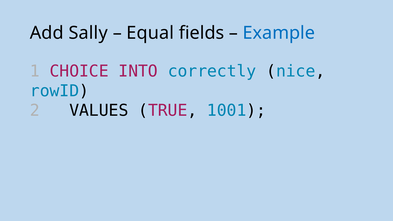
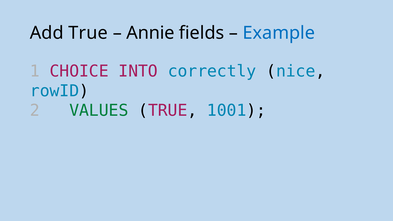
Add Sally: Sally -> True (88, 33)
Equal: Equal -> Annie (150, 33)
VALUES colour: black -> green (99, 111)
